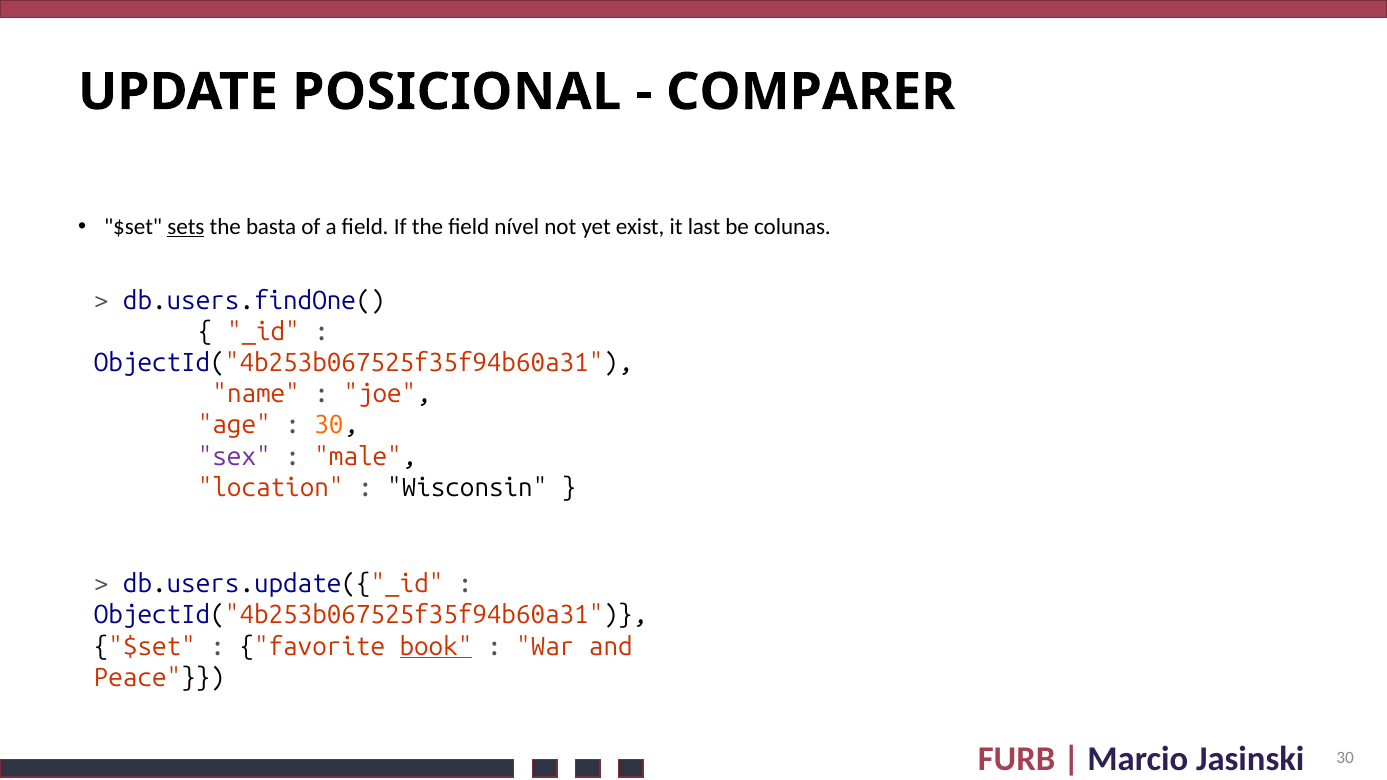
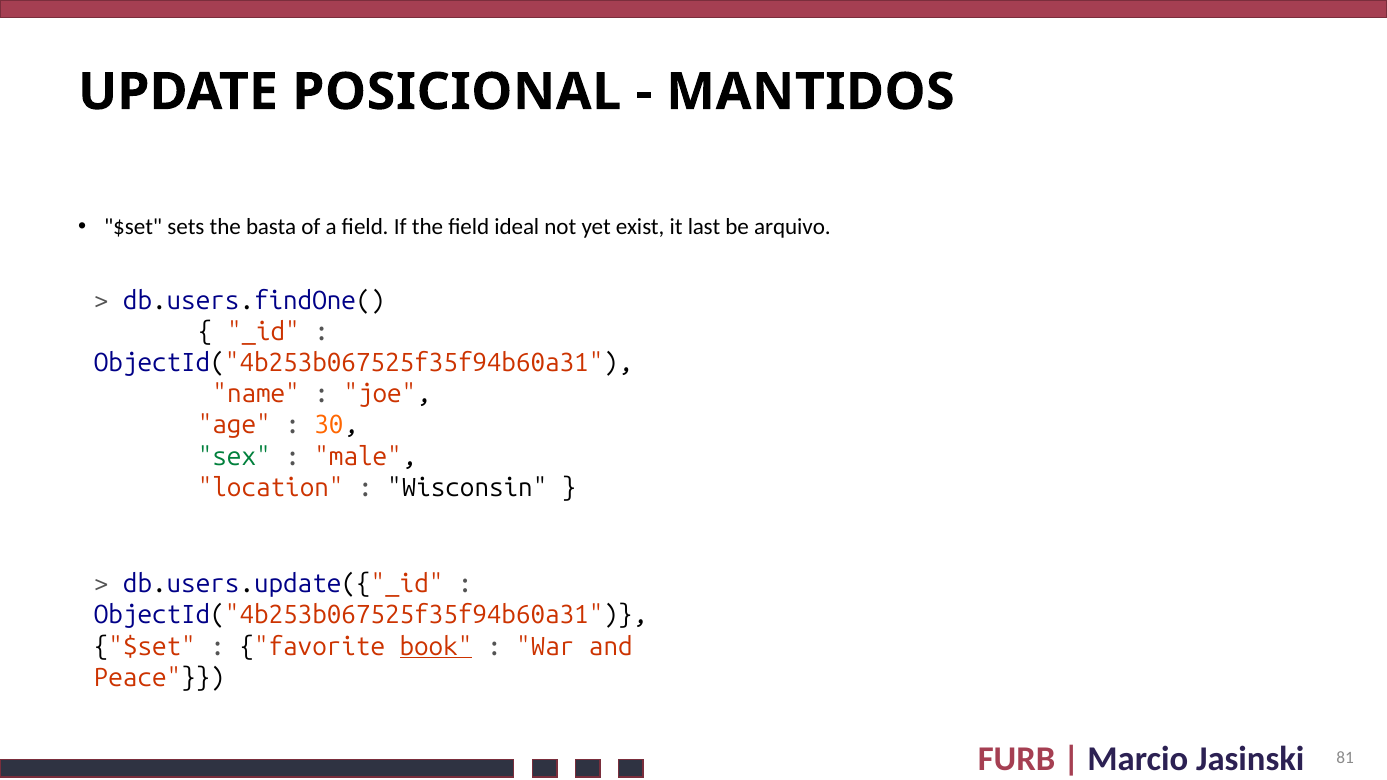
COMPARER: COMPARER -> MANTIDOS (810, 92)
sets underline: present -> none (186, 227)
nível: nível -> ideal (517, 227)
colunas: colunas -> arquivo (792, 227)
sex colour: purple -> green (234, 457)
30: 30 -> 81 (1345, 758)
